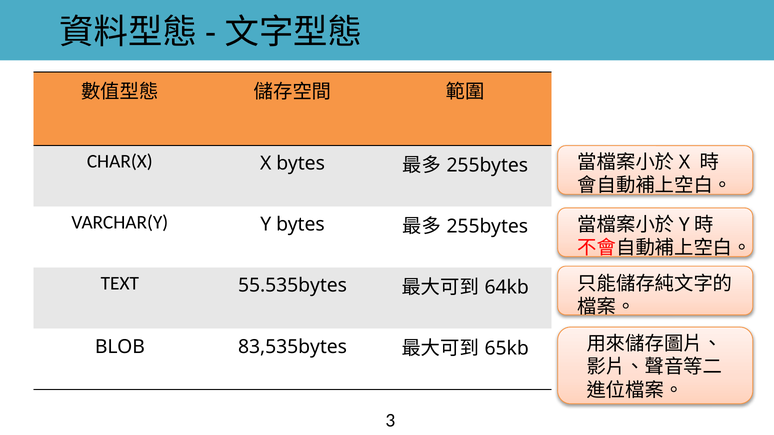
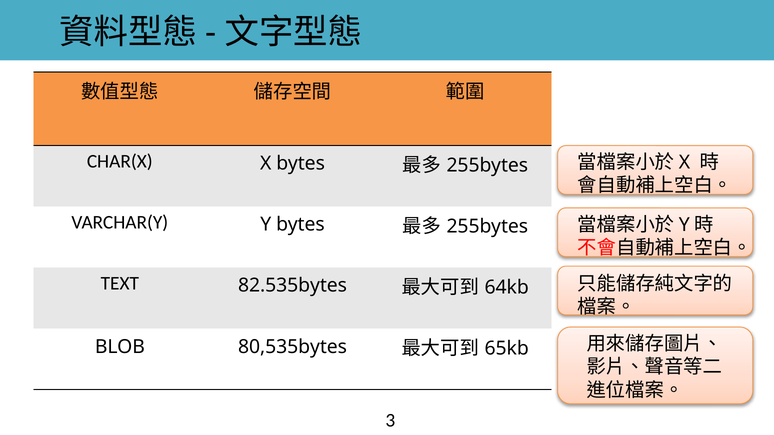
55.535bytes: 55.535bytes -> 82.535bytes (292, 286)
83,535bytes: 83,535bytes -> 80,535bytes (292, 347)
